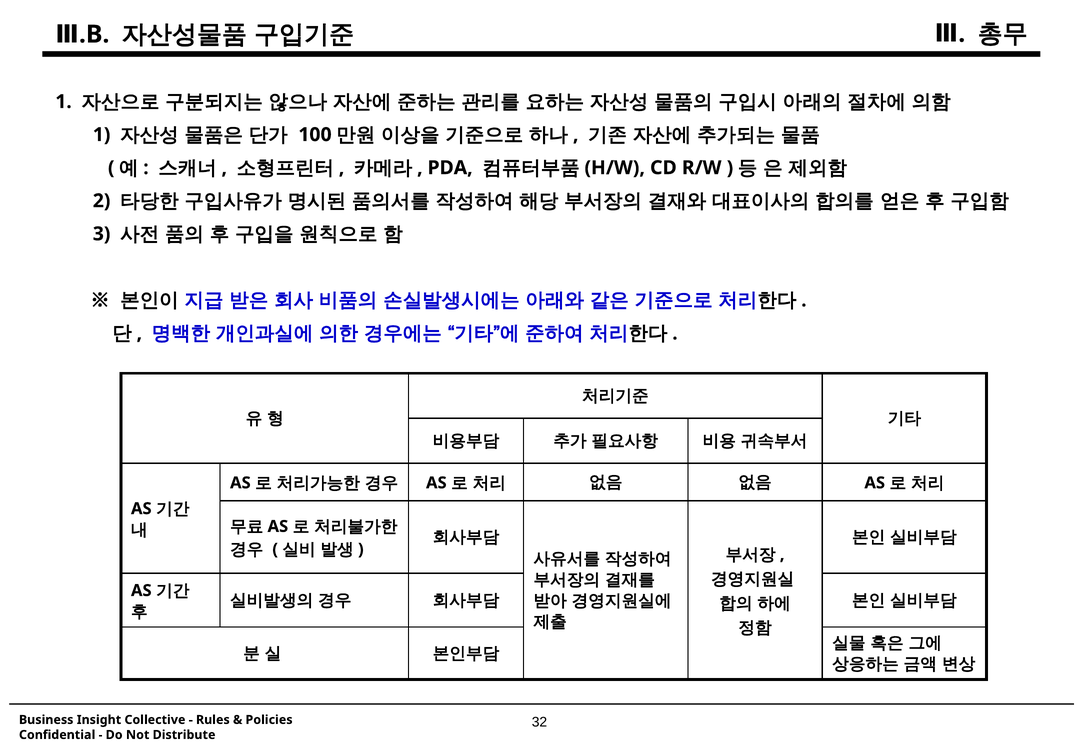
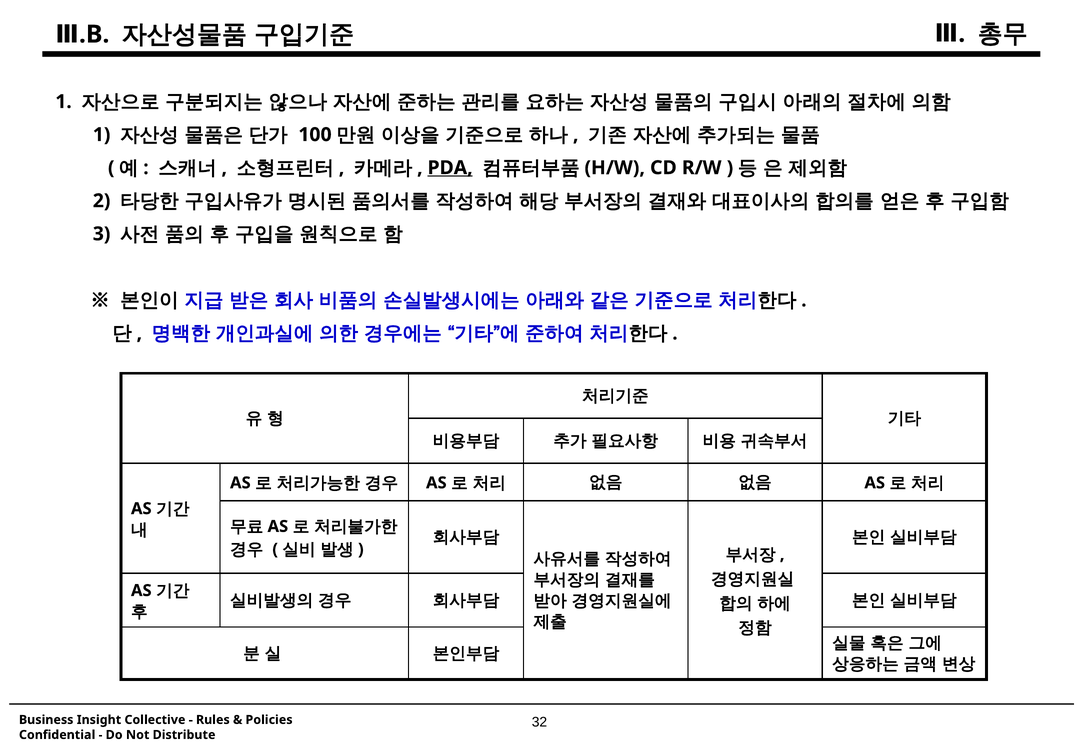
PDA underline: none -> present (450, 168)
